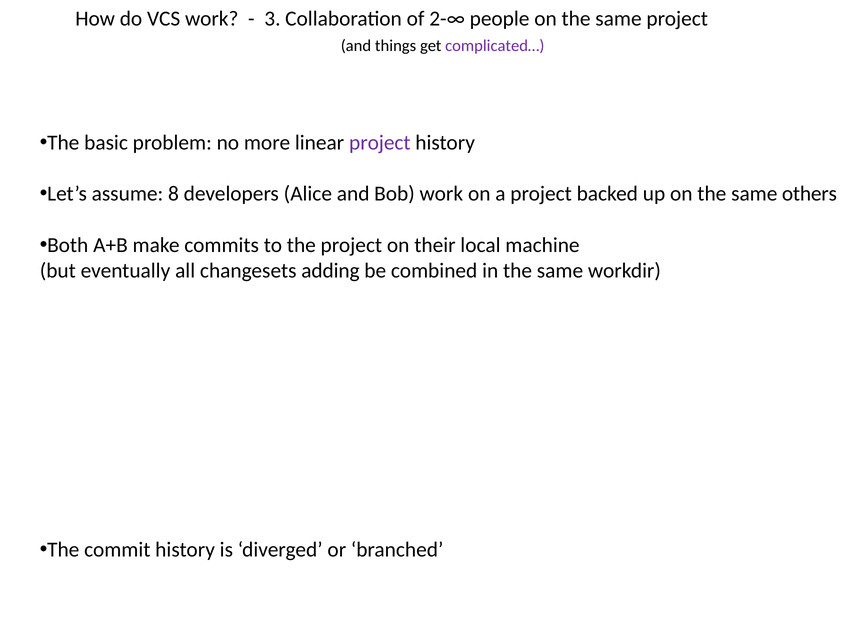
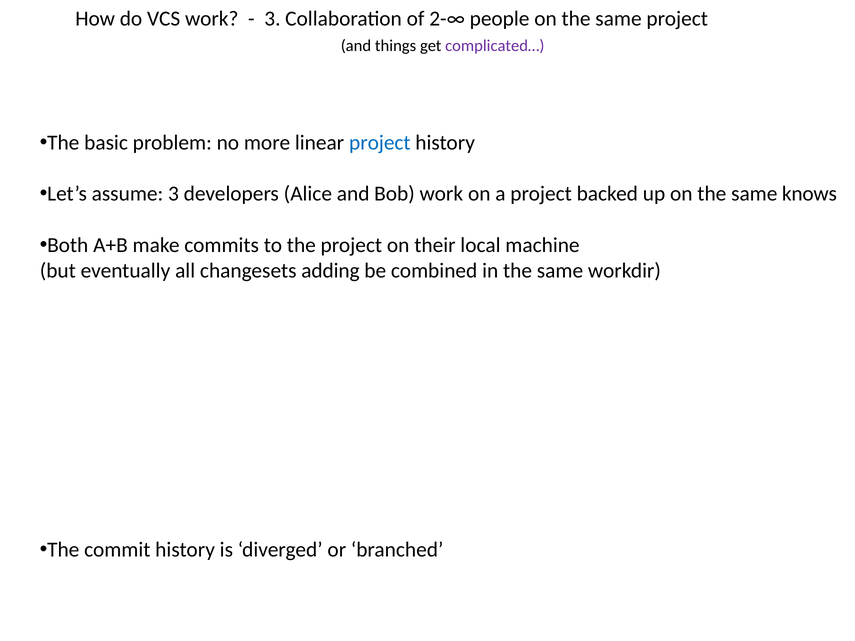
project colour: purple -> blue (380, 143)
assume 8: 8 -> 3 (173, 194)
others: others -> knows (809, 194)
